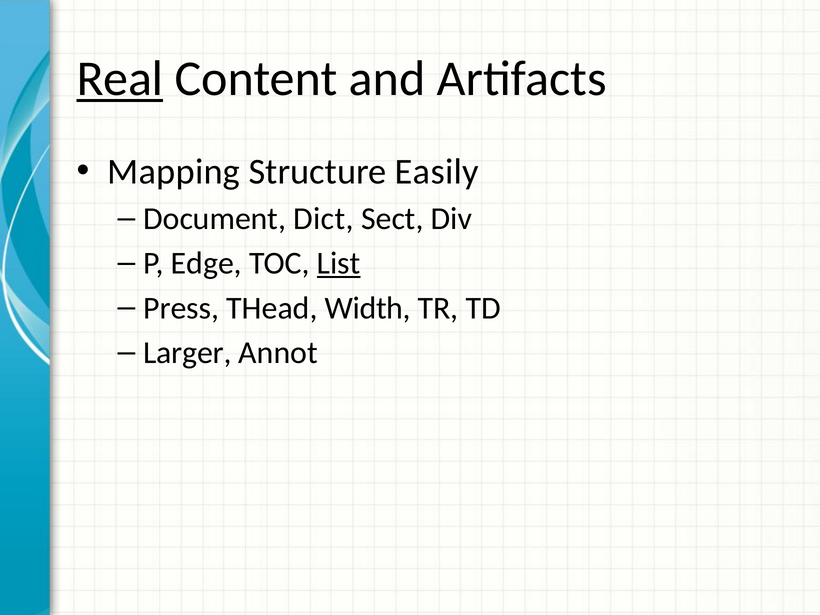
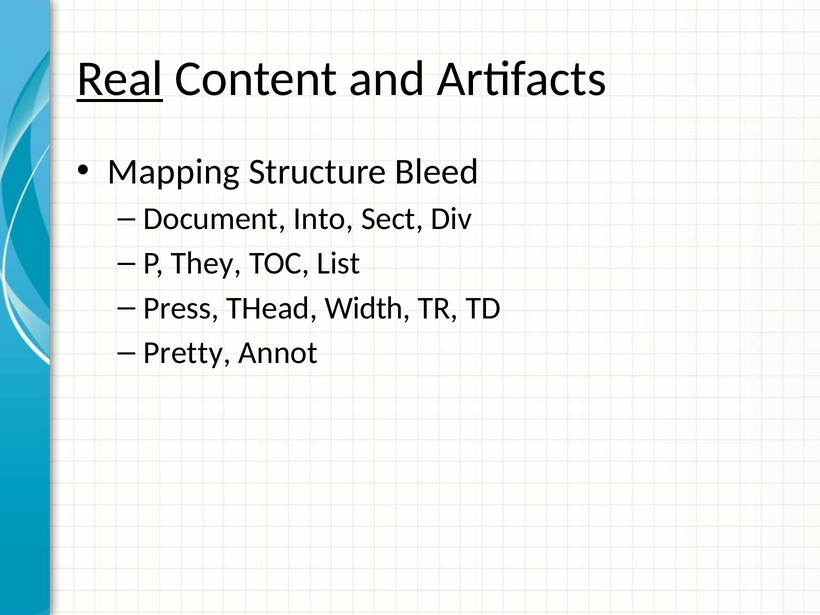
Easily: Easily -> Bleed (437, 172)
Dict: Dict -> Into (323, 219)
Edge: Edge -> They (206, 263)
List underline: present -> none (339, 263)
Larger: Larger -> Pretty (187, 353)
